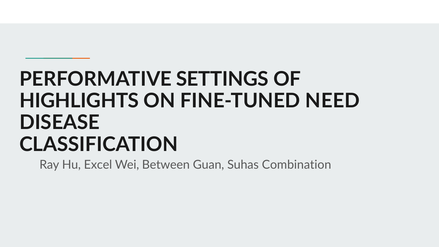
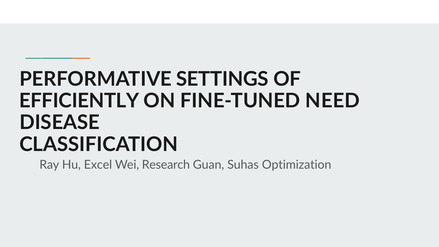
HIGHLIGHTS: HIGHLIGHTS -> EFFICIENTLY (79, 101)
Between: Between -> Research (166, 165)
Combination: Combination -> Optimization (297, 165)
